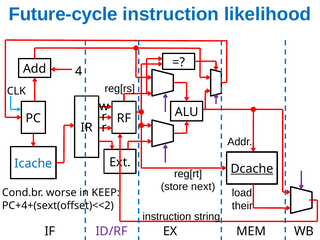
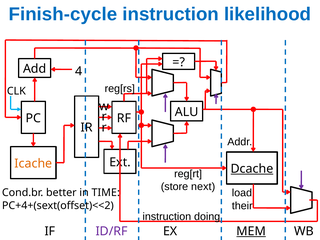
Future-cycle: Future-cycle -> Finish-cycle (63, 14)
Icache colour: blue -> orange (33, 164)
worse: worse -> better (61, 193)
KEEP: KEEP -> TIME (106, 193)
string: string -> doing (207, 217)
MEM underline: none -> present (251, 231)
